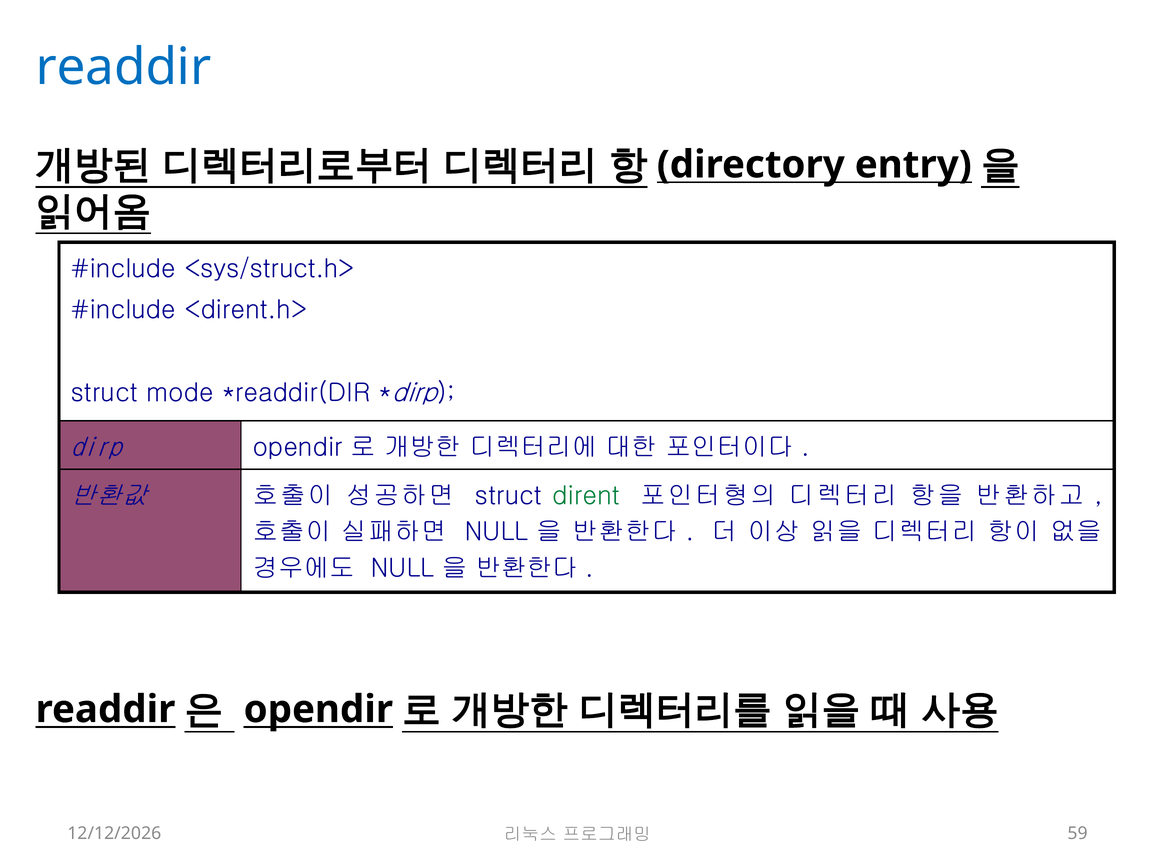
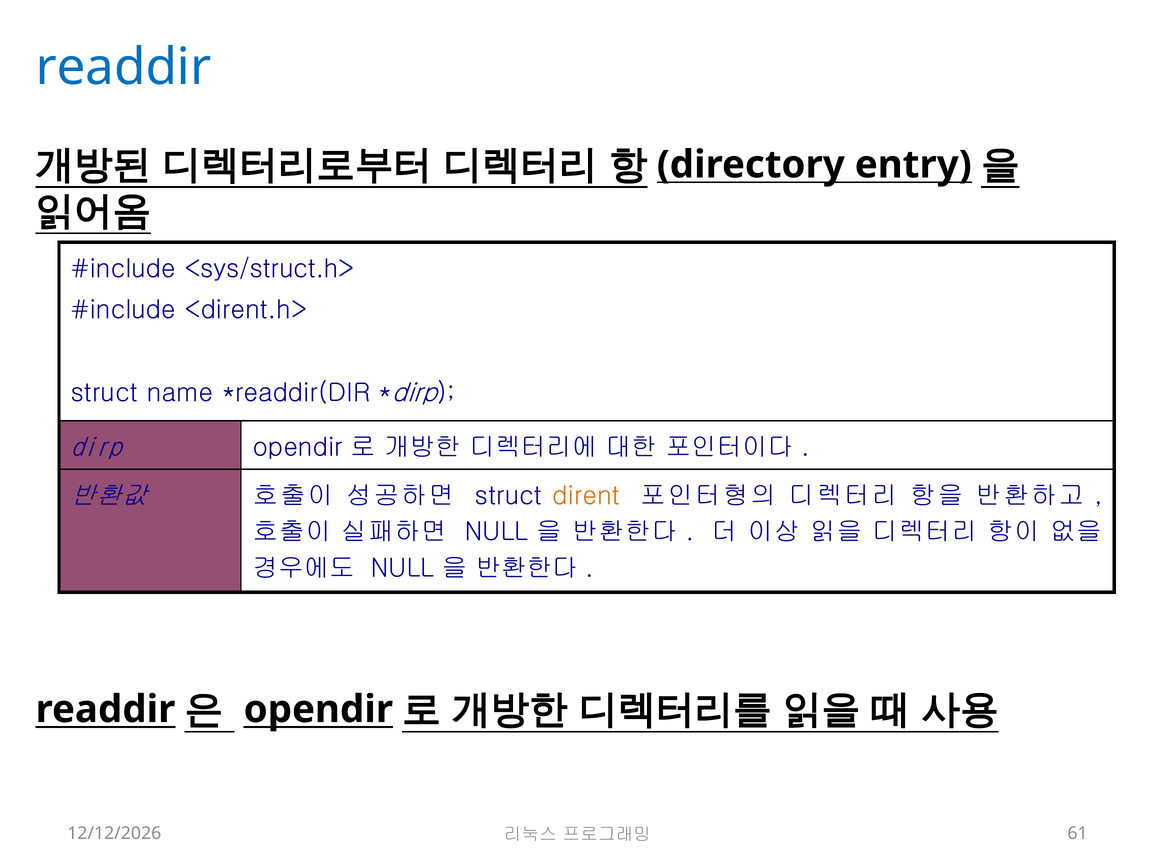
mode: mode -> name (180, 392)
dirent colour: green -> orange (586, 495)
59: 59 -> 61 (1078, 833)
